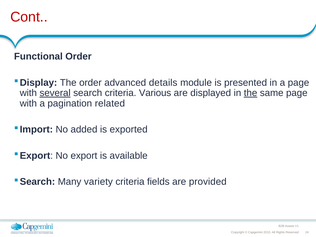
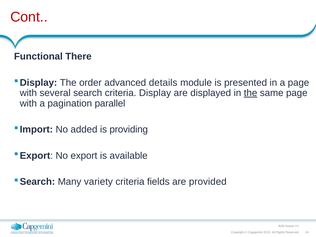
Functional Order: Order -> There (78, 56)
several underline: present -> none (55, 93)
Various: Various -> Display (155, 93)
related: related -> parallel (110, 103)
exported: exported -> providing (129, 130)
